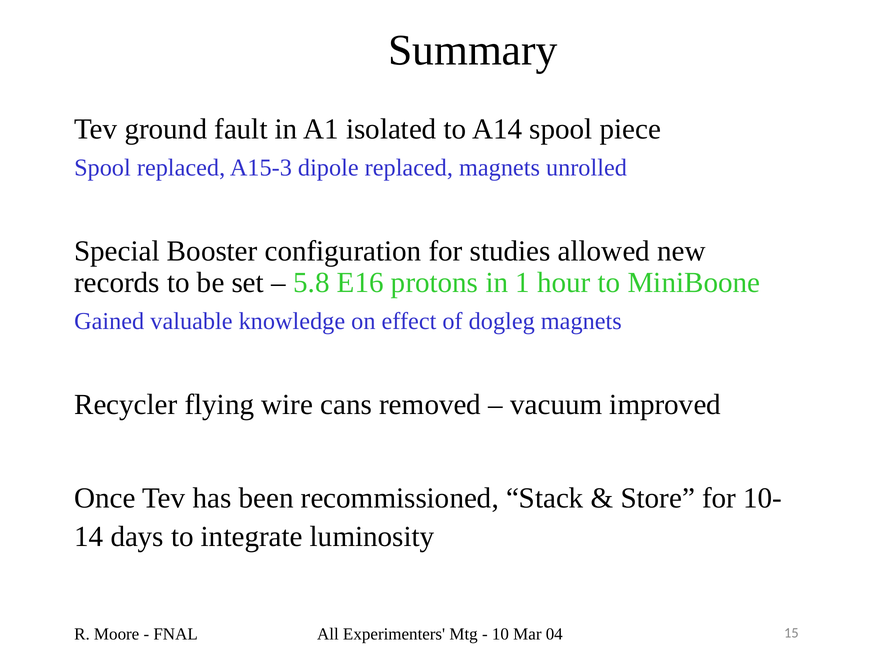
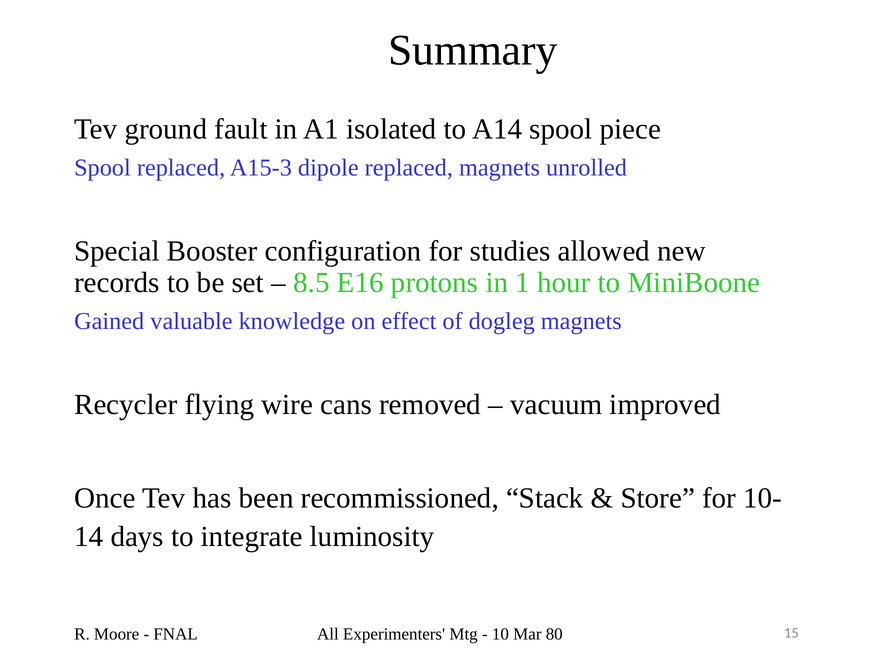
5.8: 5.8 -> 8.5 (311, 282)
04: 04 -> 80 (554, 634)
